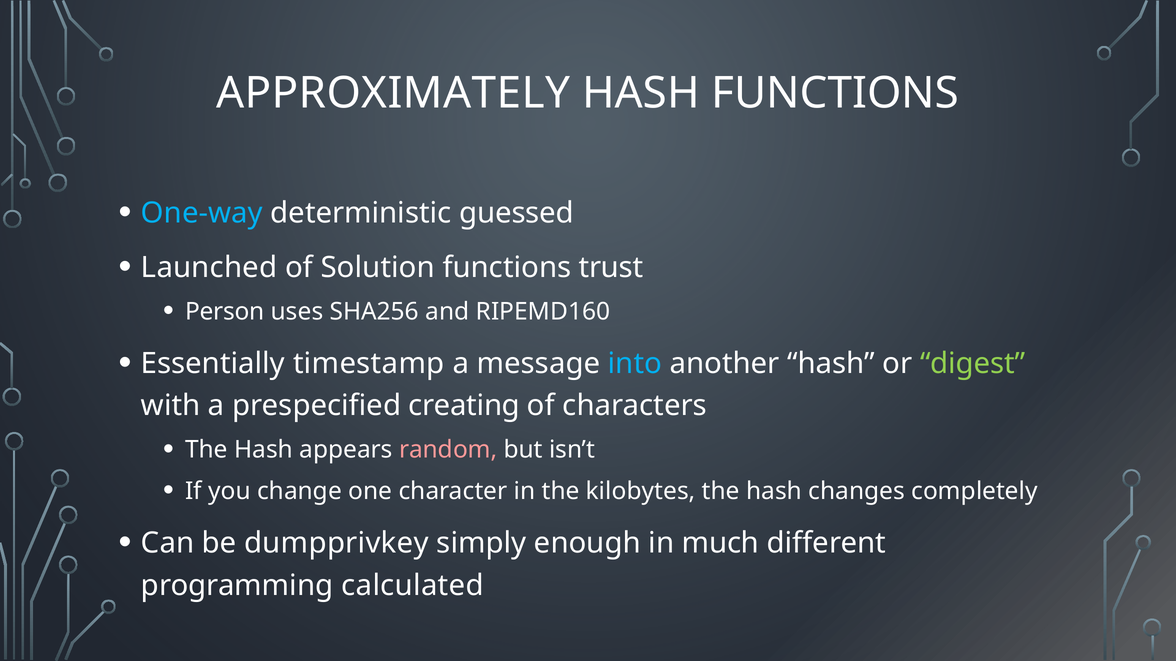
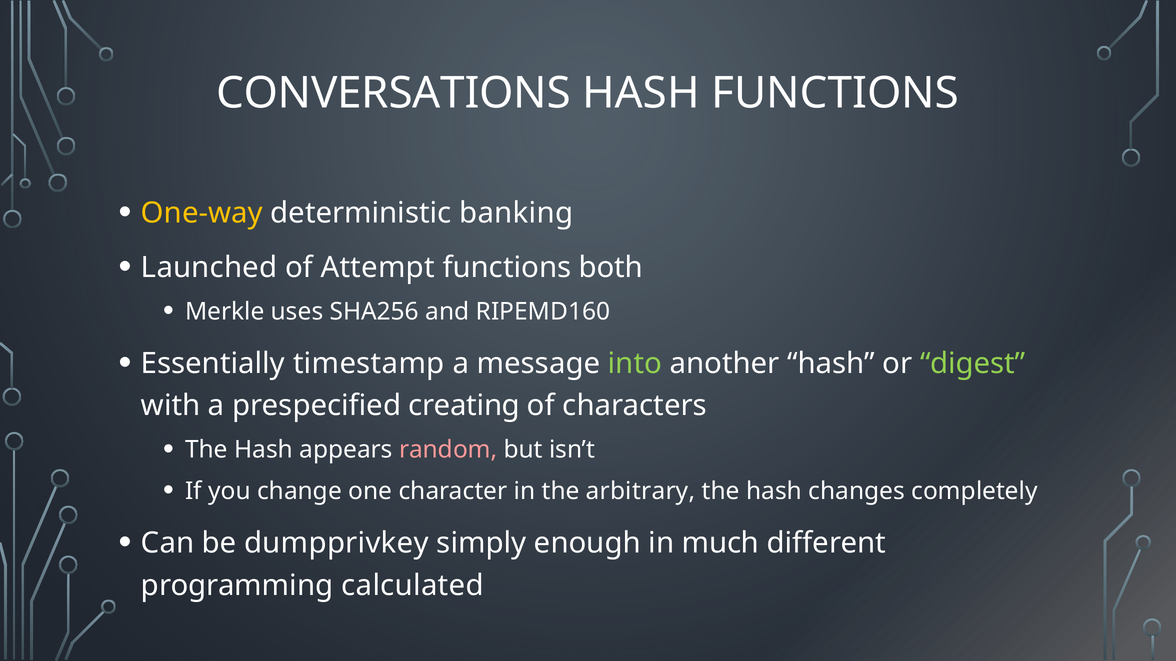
APPROXIMATELY: APPROXIMATELY -> CONVERSATIONS (393, 93)
One-way colour: light blue -> yellow (202, 213)
guessed: guessed -> banking (516, 213)
Solution: Solution -> Attempt (378, 268)
trust: trust -> both (611, 268)
Person: Person -> Merkle (225, 312)
into colour: light blue -> light green (635, 364)
kilobytes: kilobytes -> arbitrary (640, 491)
